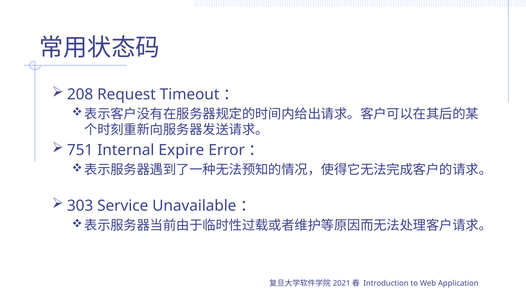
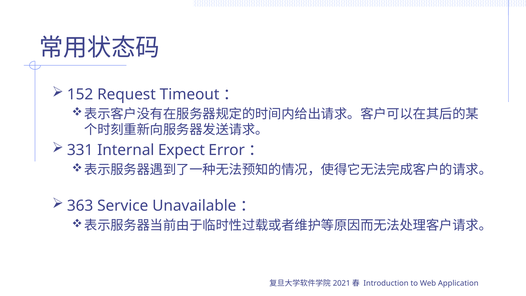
208: 208 -> 152 (80, 94)
751: 751 -> 331 (80, 150)
Expire: Expire -> Expect (181, 150)
303: 303 -> 363 (80, 206)
